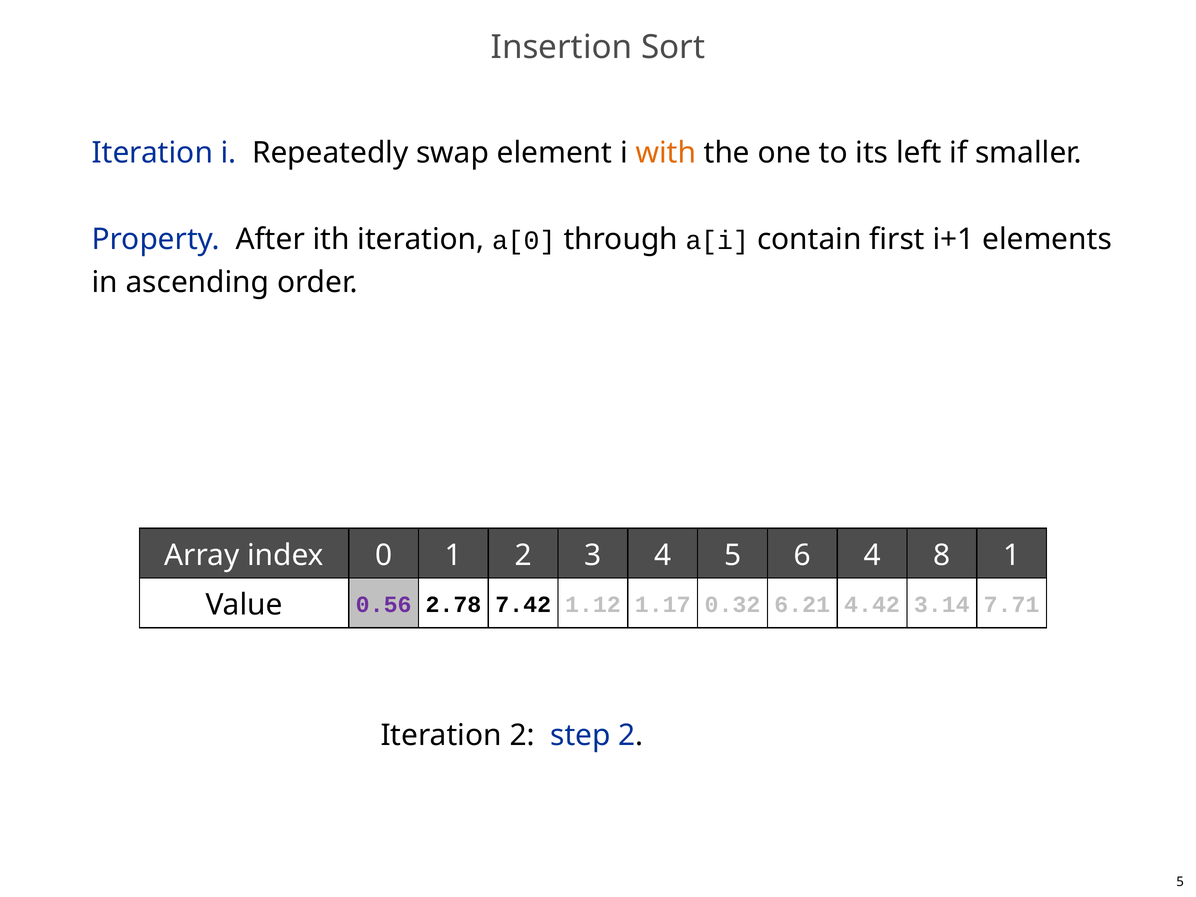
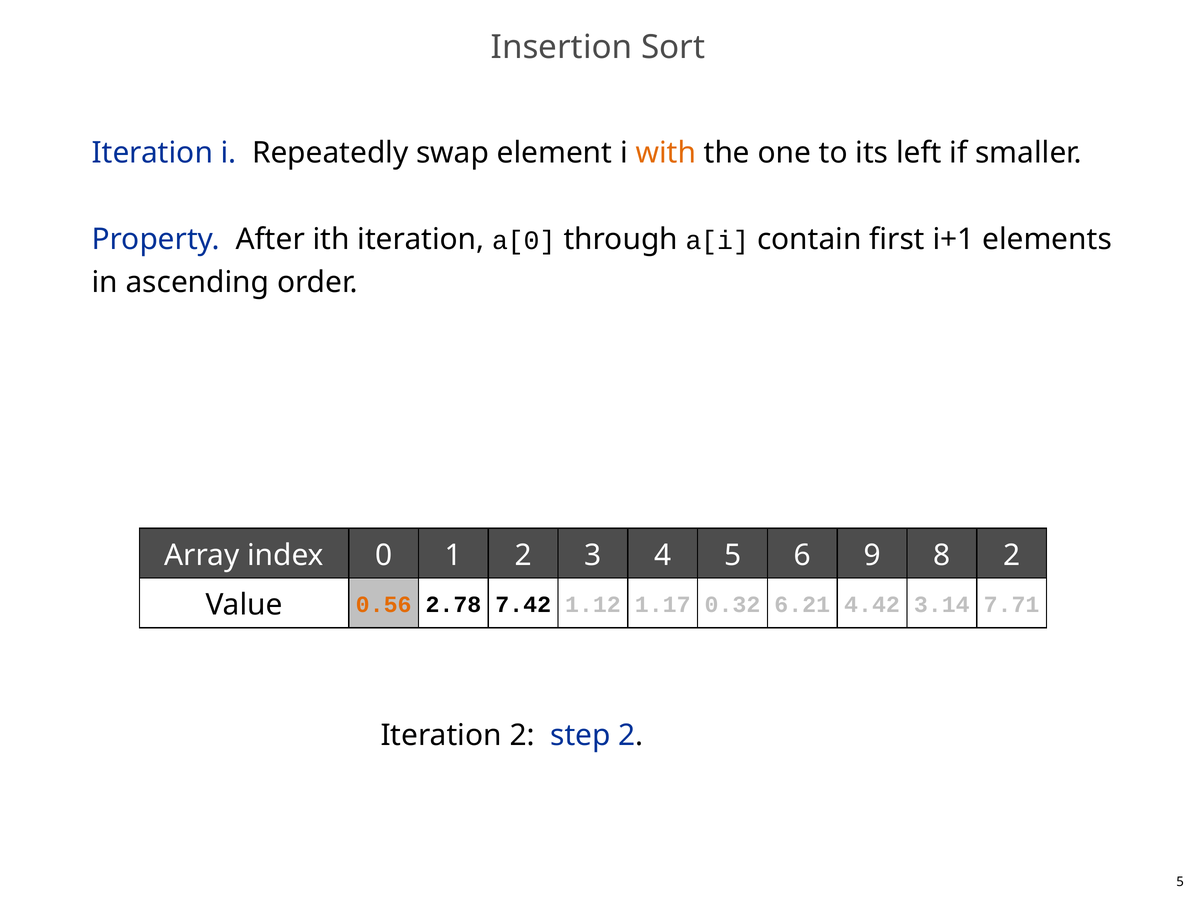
6 4: 4 -> 9 (872, 555)
8 1: 1 -> 2 (1012, 555)
0.56 colour: purple -> orange (384, 605)
